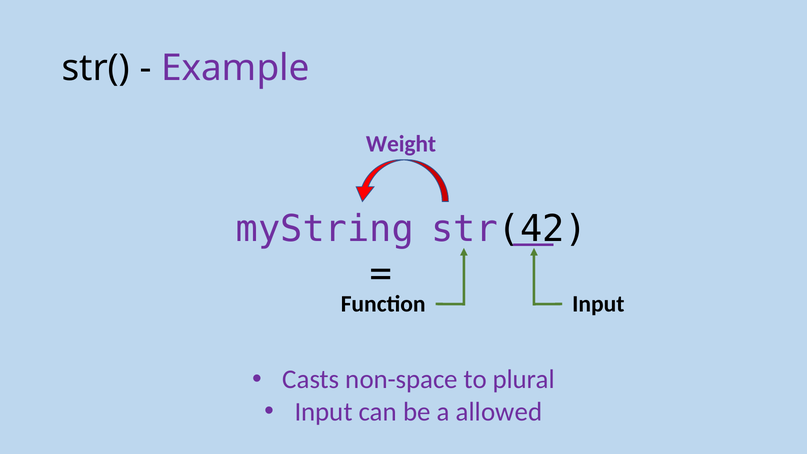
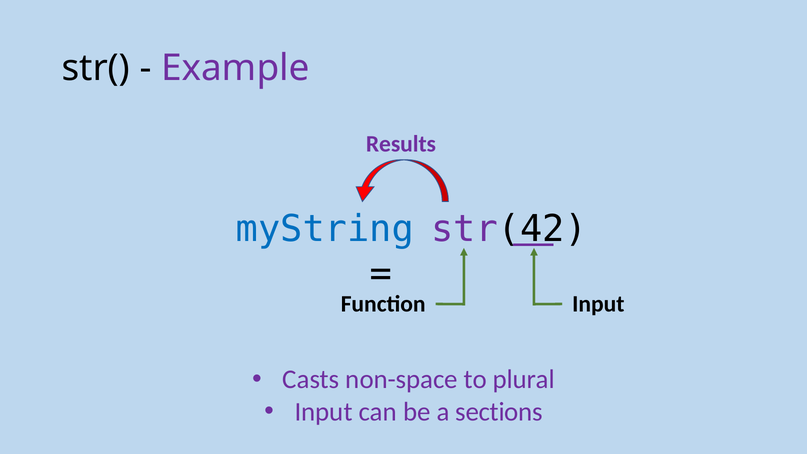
Weight: Weight -> Results (401, 144)
myString colour: purple -> blue (325, 229)
allowed: allowed -> sections (499, 412)
